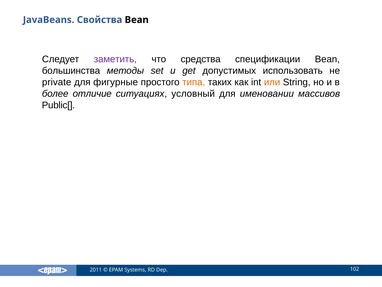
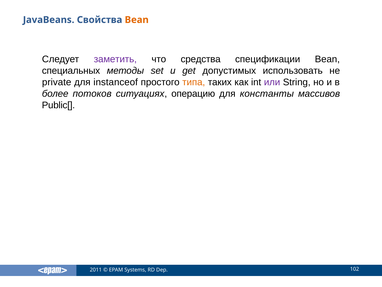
Bean colour: black -> orange (137, 20)
большинства: большинства -> специальных (71, 71)
фигурные: фигурные -> instanceof (116, 82)
или colour: orange -> purple (272, 82)
отличие: отличие -> потоков (92, 94)
условный: условный -> операцию (193, 94)
именовании: именовании -> константы (267, 94)
